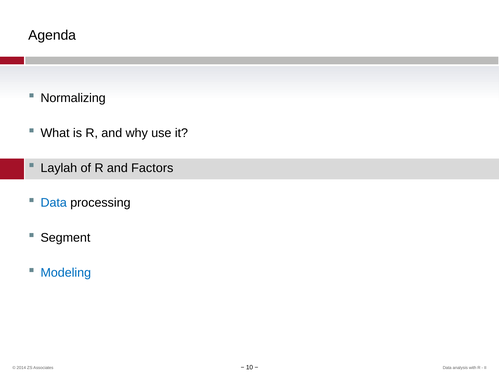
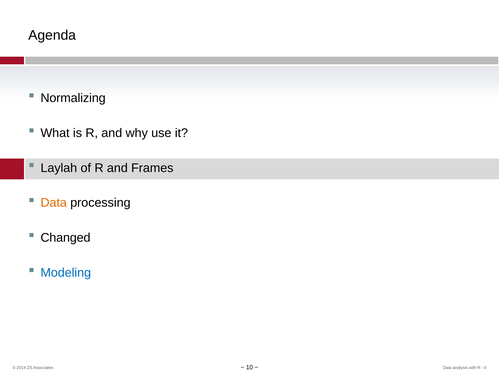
Factors: Factors -> Frames (152, 168)
Data colour: blue -> orange (54, 203)
Segment: Segment -> Changed (65, 238)
